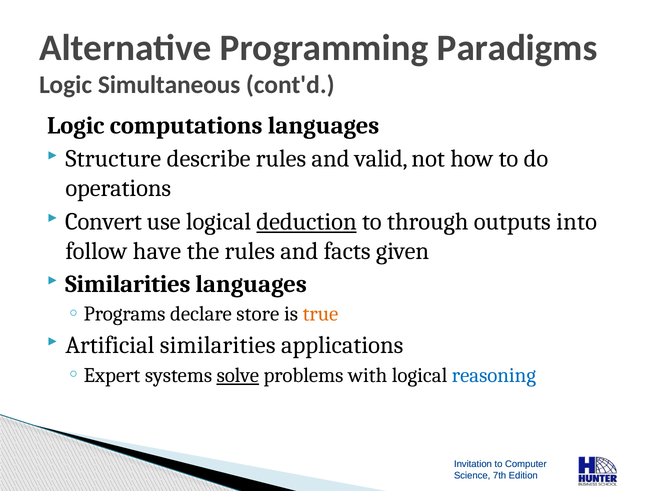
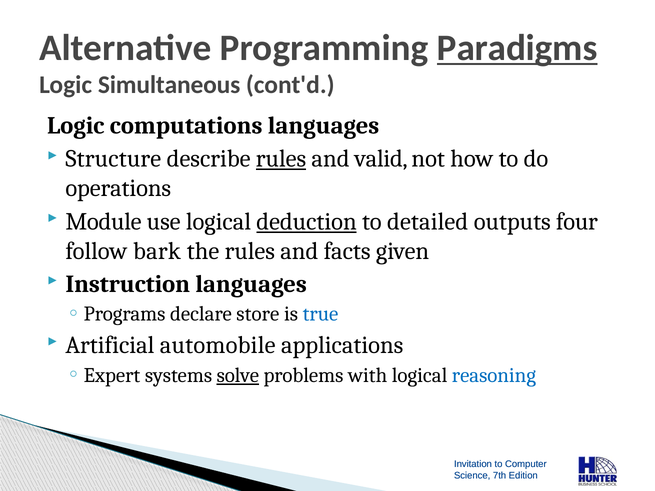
Paradigms underline: none -> present (517, 48)
rules underline: none -> present (281, 159)
Convert: Convert -> Module (103, 222)
through: through -> detailed (428, 222)
into: into -> four (577, 222)
have: have -> bark (157, 251)
Similarities: Similarities -> Instruction (128, 284)
true colour: orange -> blue (320, 314)
Artificial similarities: similarities -> automobile (218, 345)
